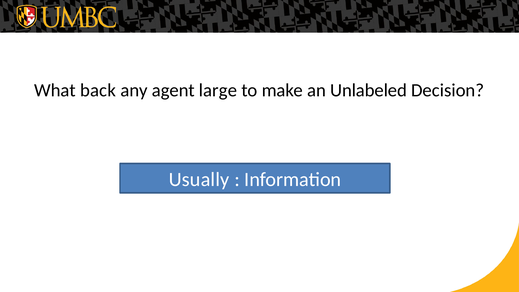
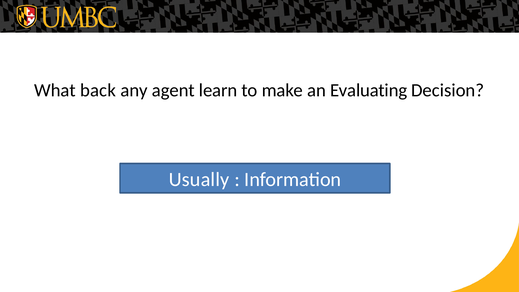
large: large -> learn (218, 90)
Unlabeled: Unlabeled -> Evaluating (369, 90)
